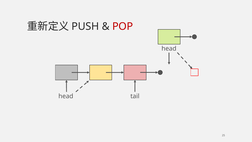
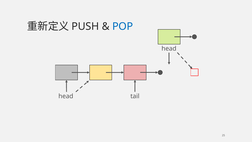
POP colour: red -> blue (123, 26)
